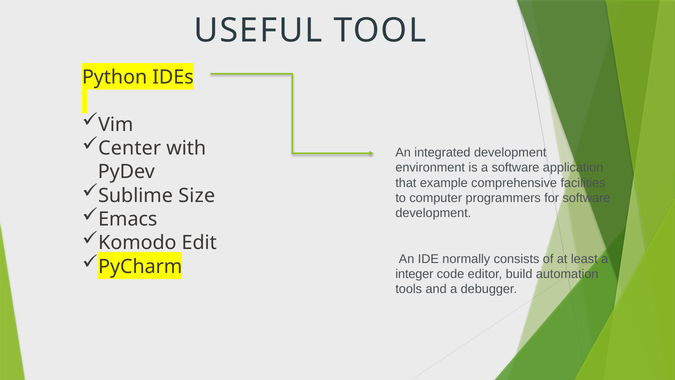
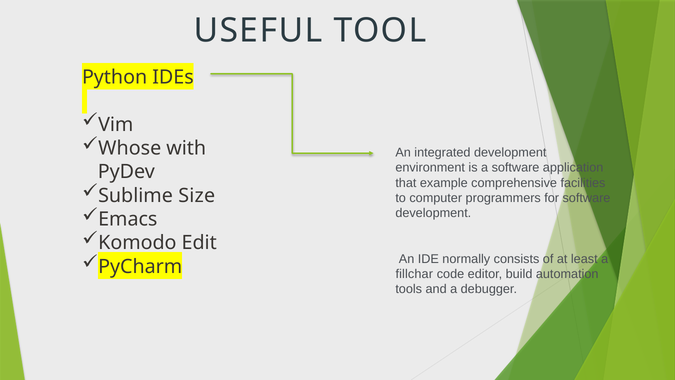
Center: Center -> Whose (130, 148)
integer: integer -> fillchar (414, 274)
